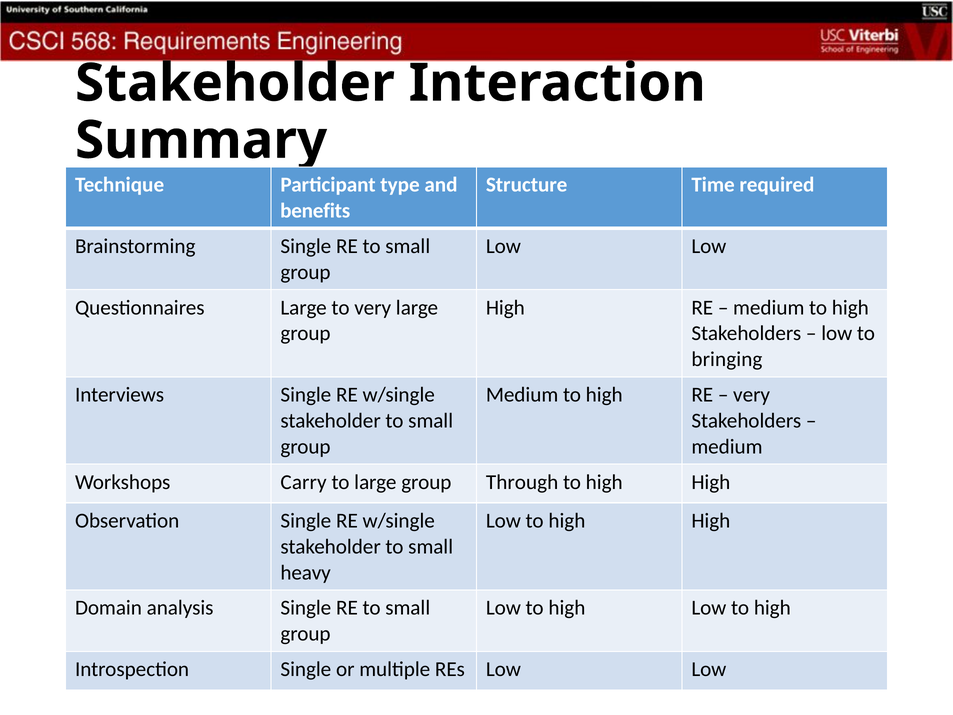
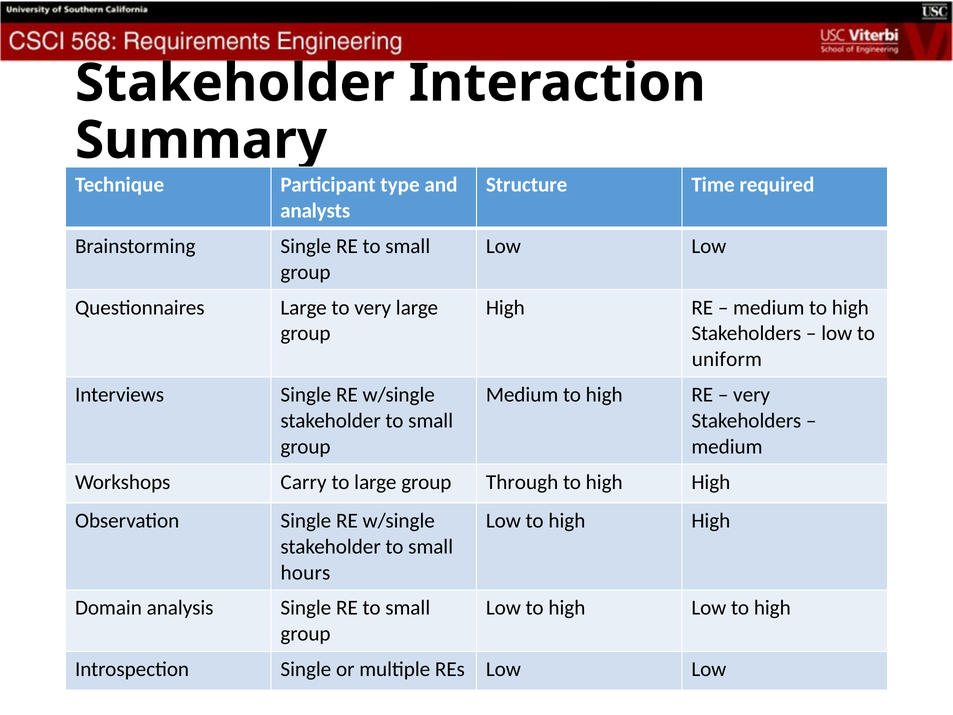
benefits: benefits -> analysts (315, 211)
bringing: bringing -> uniform (727, 359)
heavy: heavy -> hours (305, 572)
